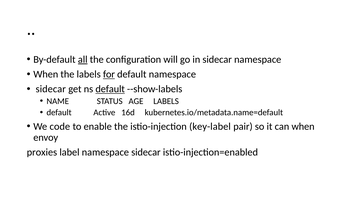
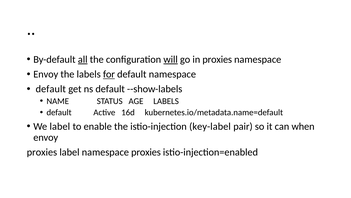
will underline: none -> present (171, 59)
in sidecar: sidecar -> proxies (217, 59)
When: When -> Envoy (46, 74)
sidecar: sidecar -> default (51, 89)
default underline: present -> none (110, 89)
We code: code -> label (60, 126)
namespace sidecar: sidecar -> proxies (146, 152)
